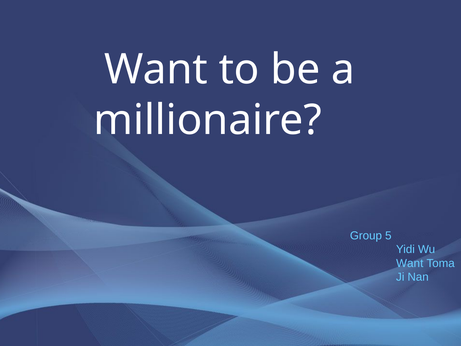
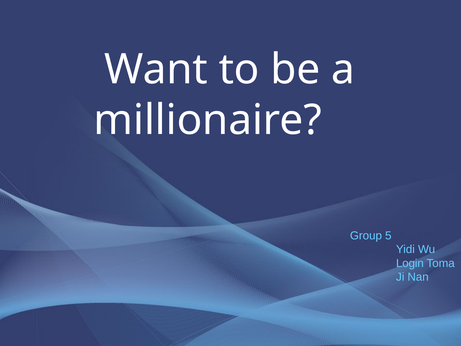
Want: Want -> Login (410, 263)
